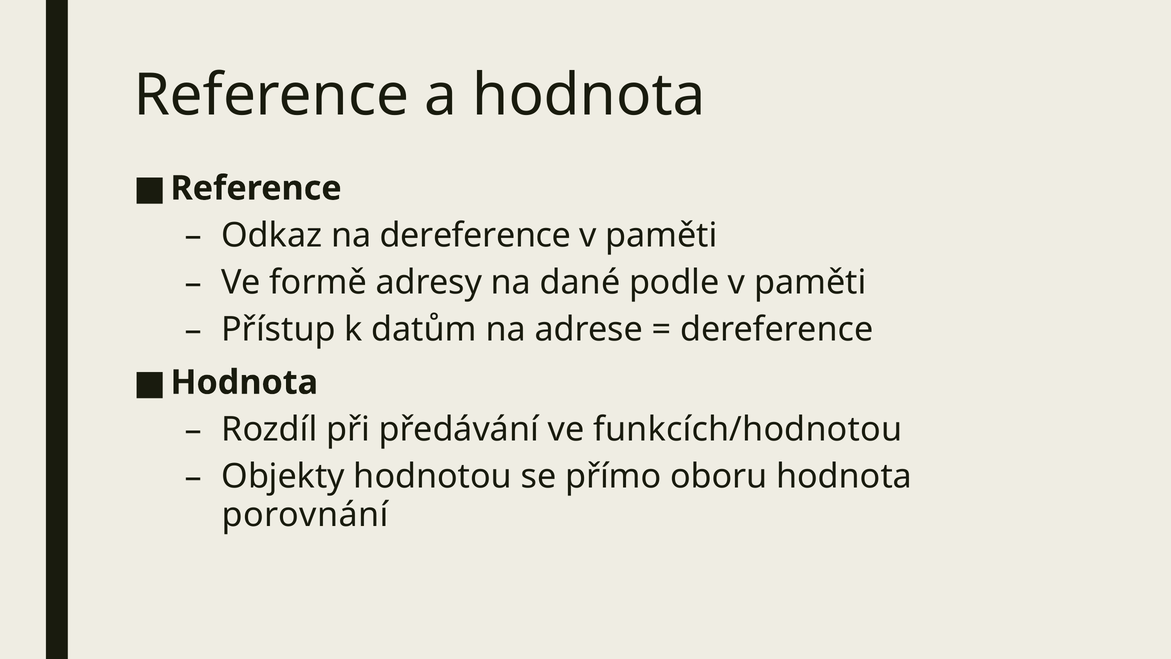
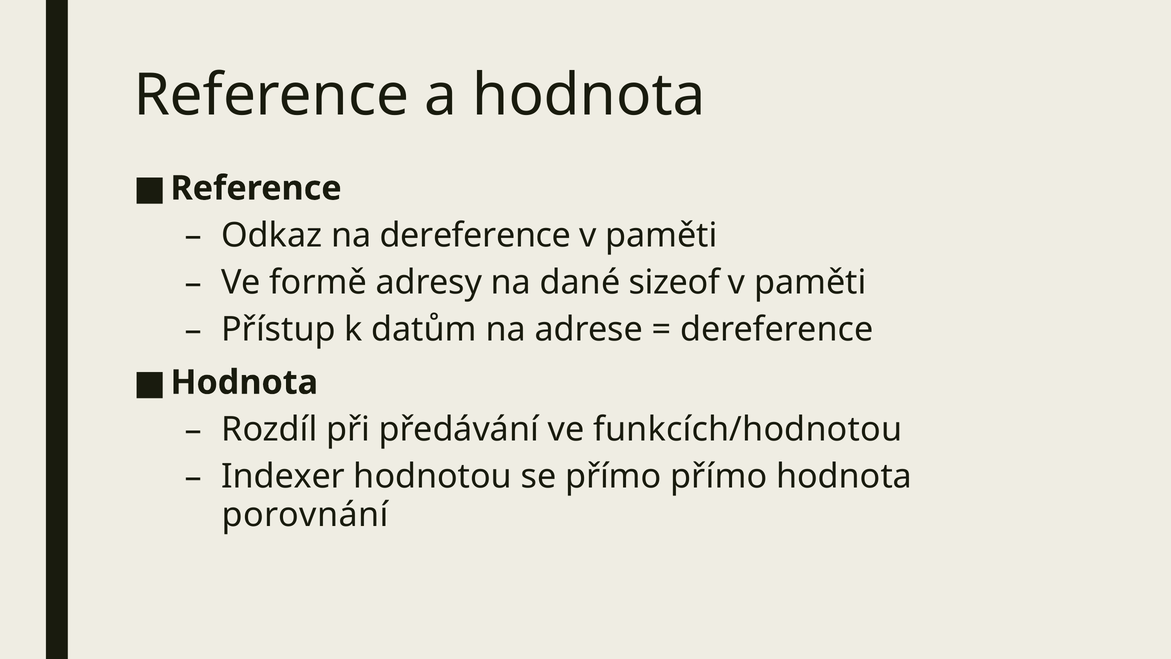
podle: podle -> sizeof (674, 282)
Objekty: Objekty -> Indexer (283, 476)
přímo oboru: oboru -> přímo (719, 476)
